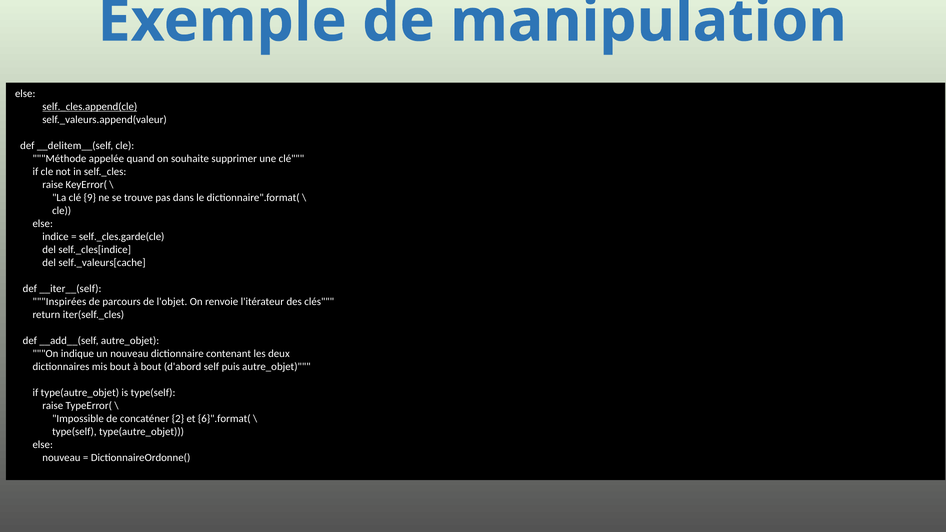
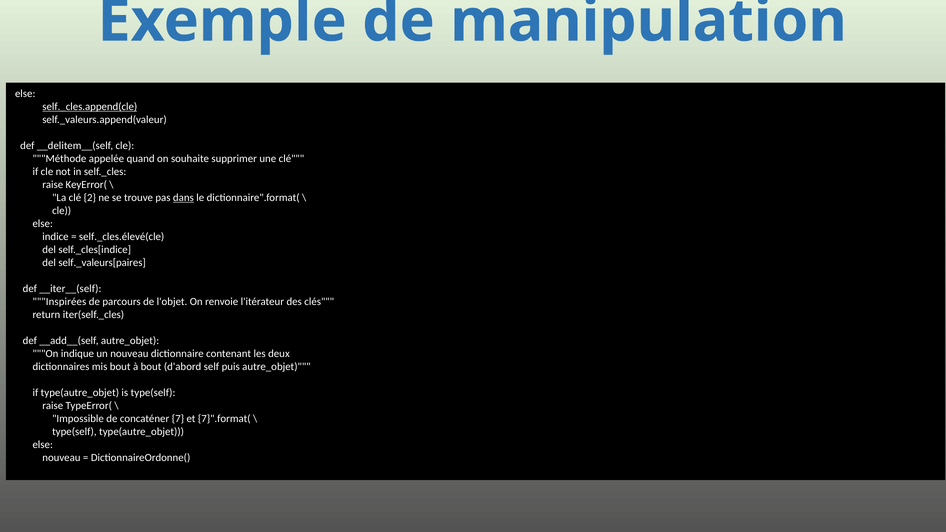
9: 9 -> 2 (90, 198)
dans underline: none -> present (183, 198)
self._cles.garde(cle: self._cles.garde(cle -> self._cles.élevé(cle (122, 237)
self._valeurs[cache: self._valeurs[cache -> self._valeurs[paires (102, 263)
2: 2 -> 7 (178, 419)
6}".format(: 6}".format( -> 7}".format( (224, 419)
